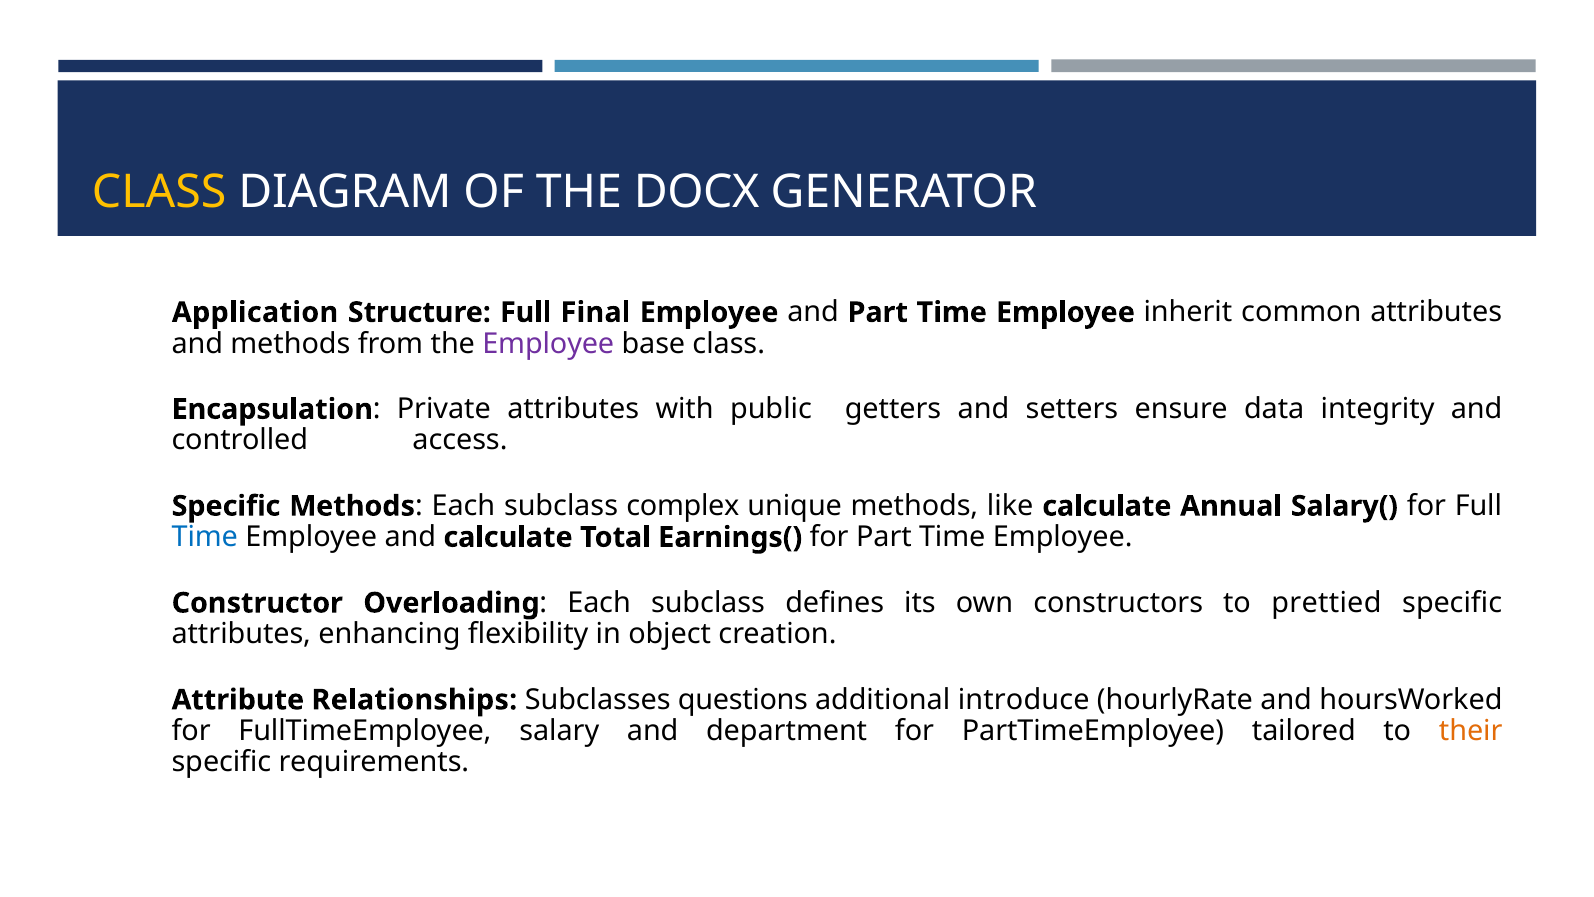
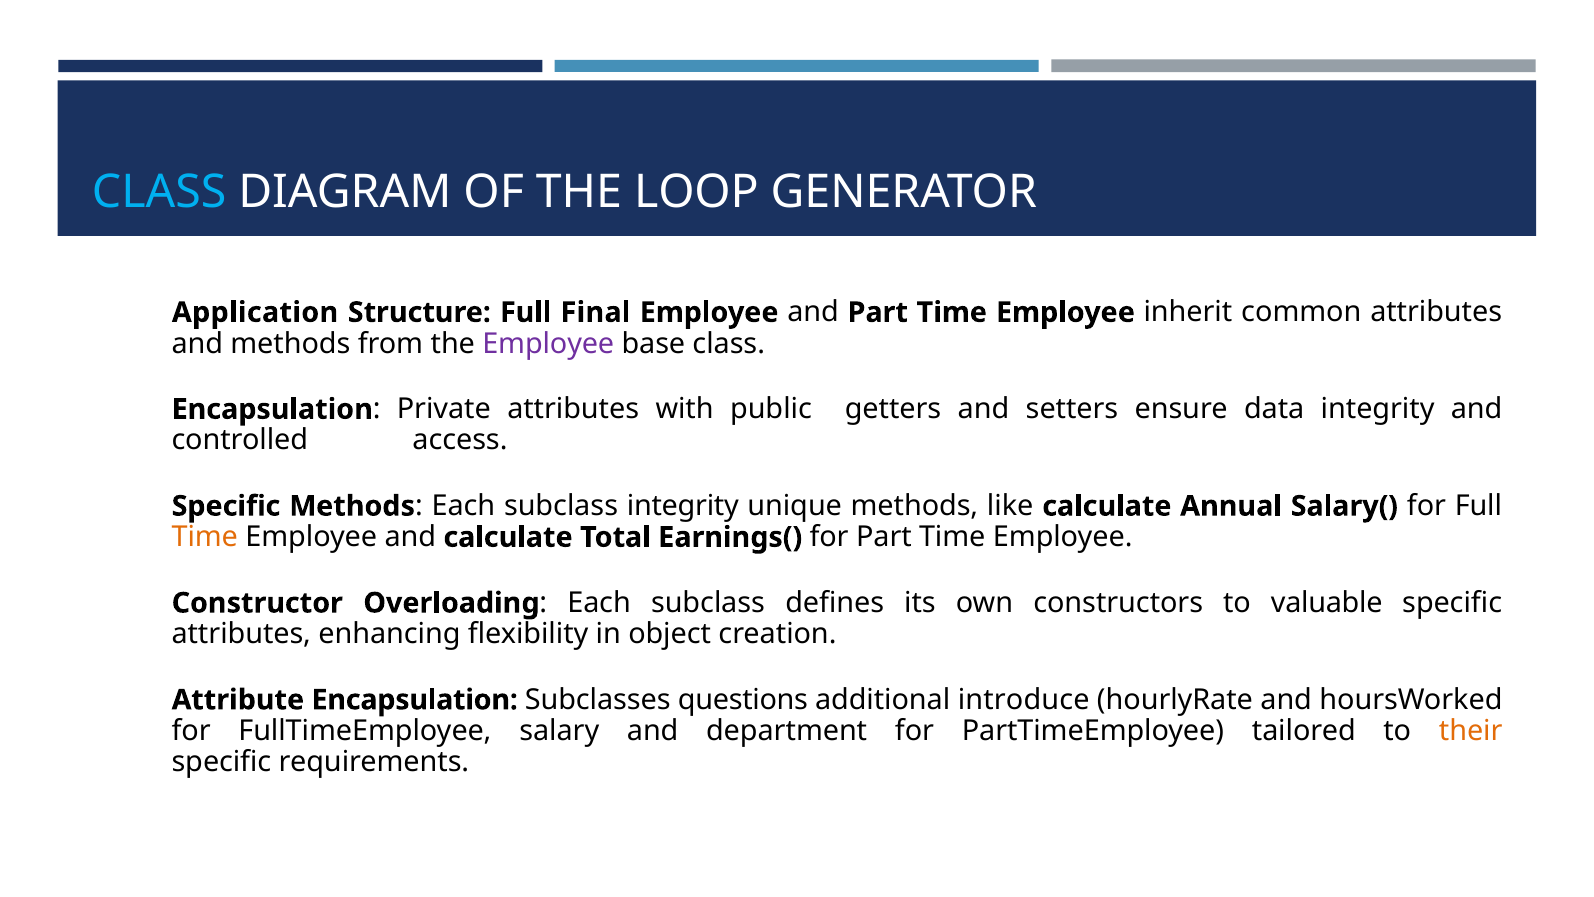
CLASS colour: yellow -> light blue (159, 192)
DOCX: DOCX -> LOOP (696, 192)
subclass complex: complex -> integrity (683, 506)
Time colour: blue -> orange (205, 537)
prettied: prettied -> valuable (1327, 603)
Attribute Relationships: Relationships -> Encapsulation (415, 700)
